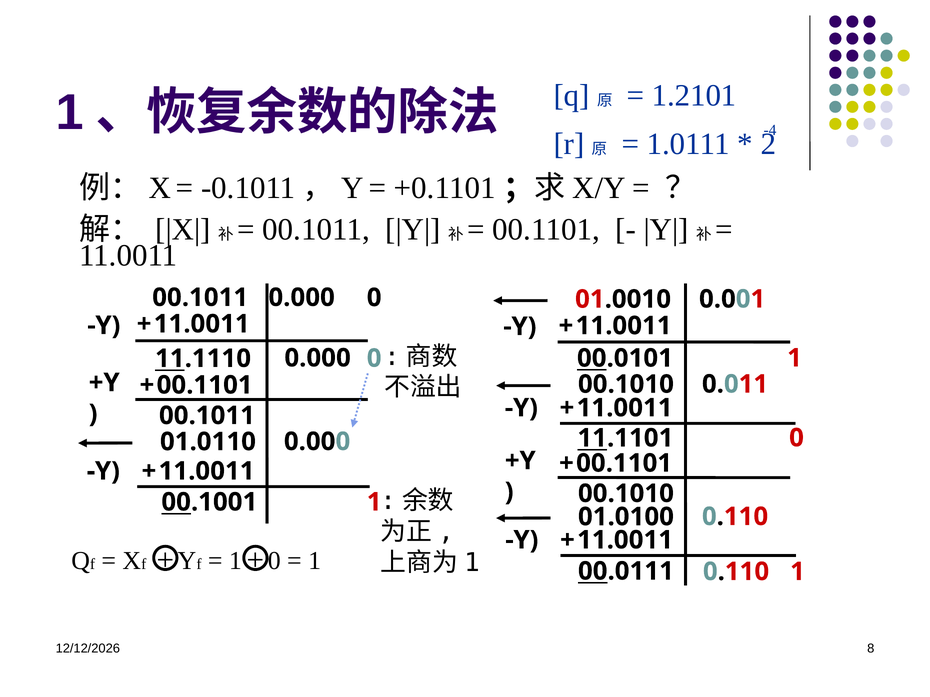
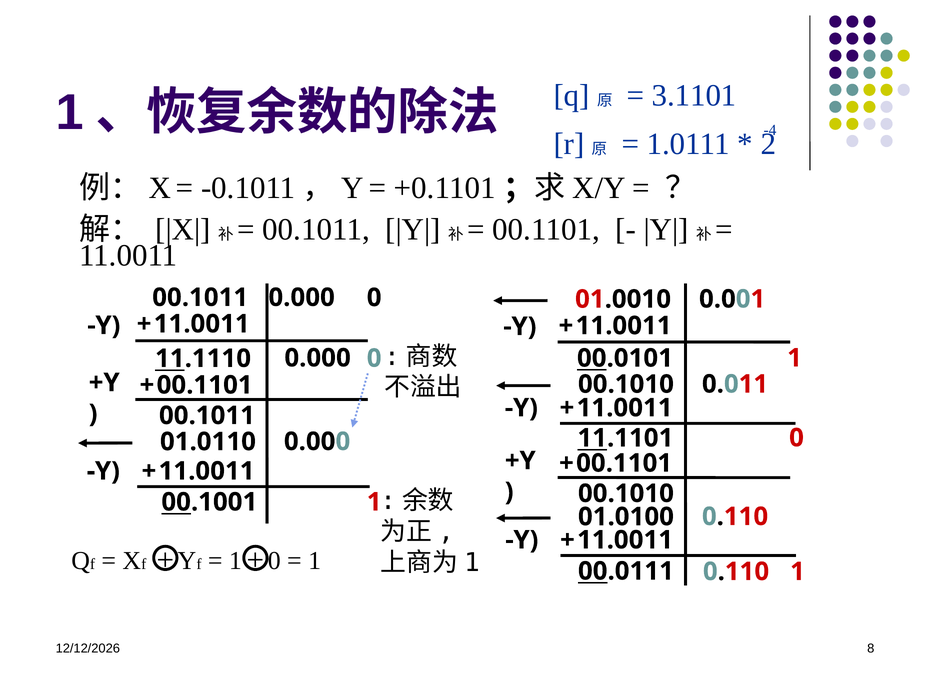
1.2101: 1.2101 -> 3.1101 (694, 96)
